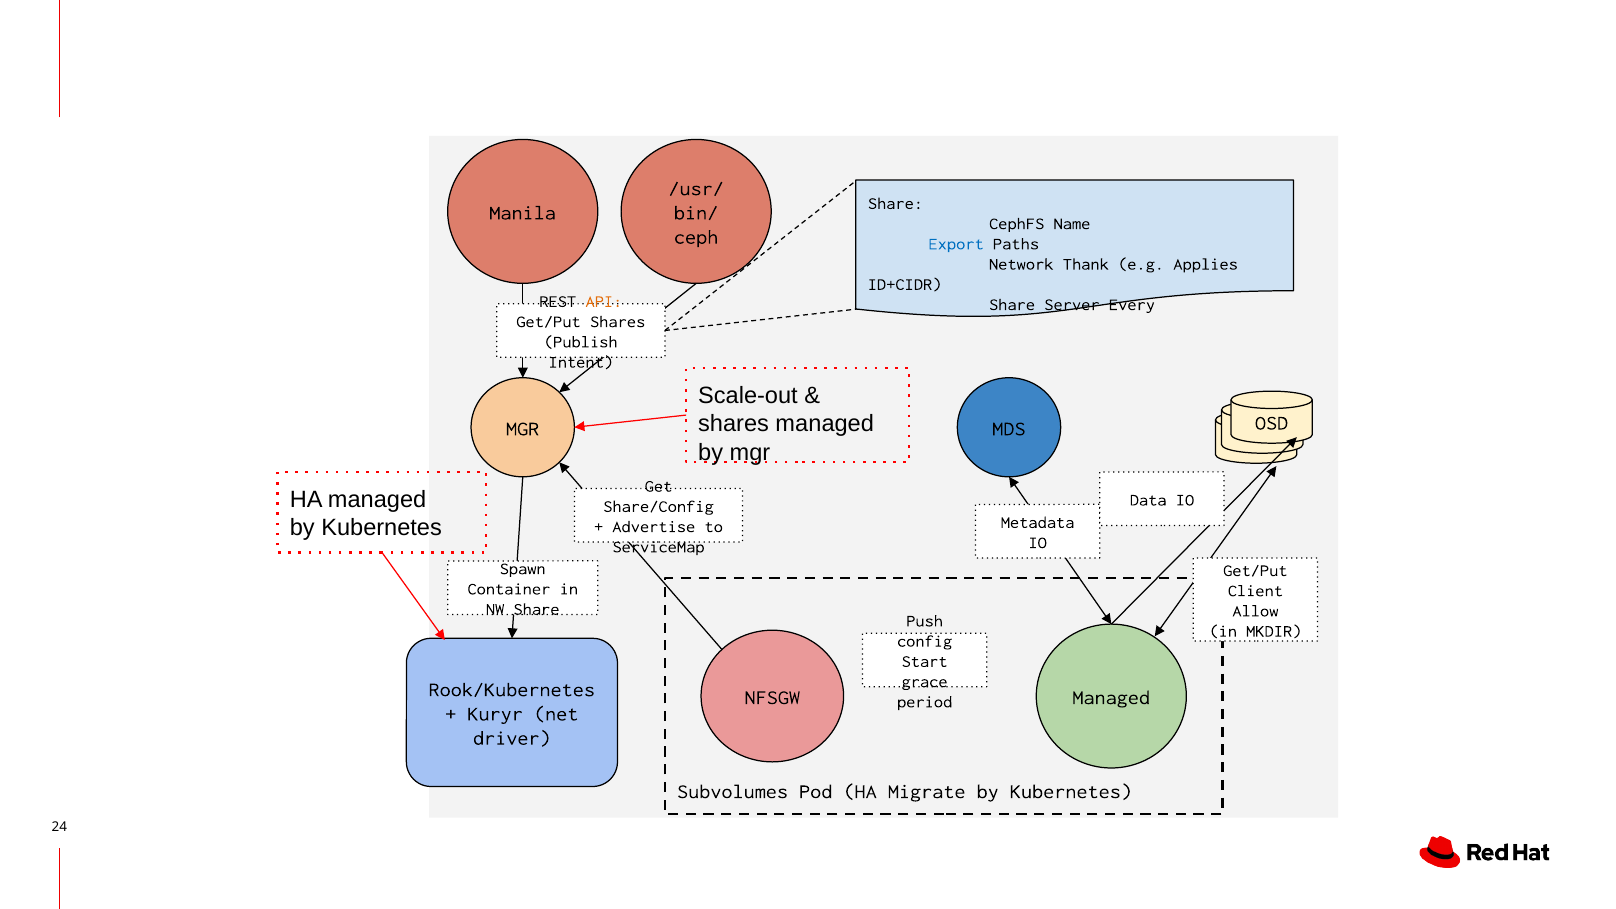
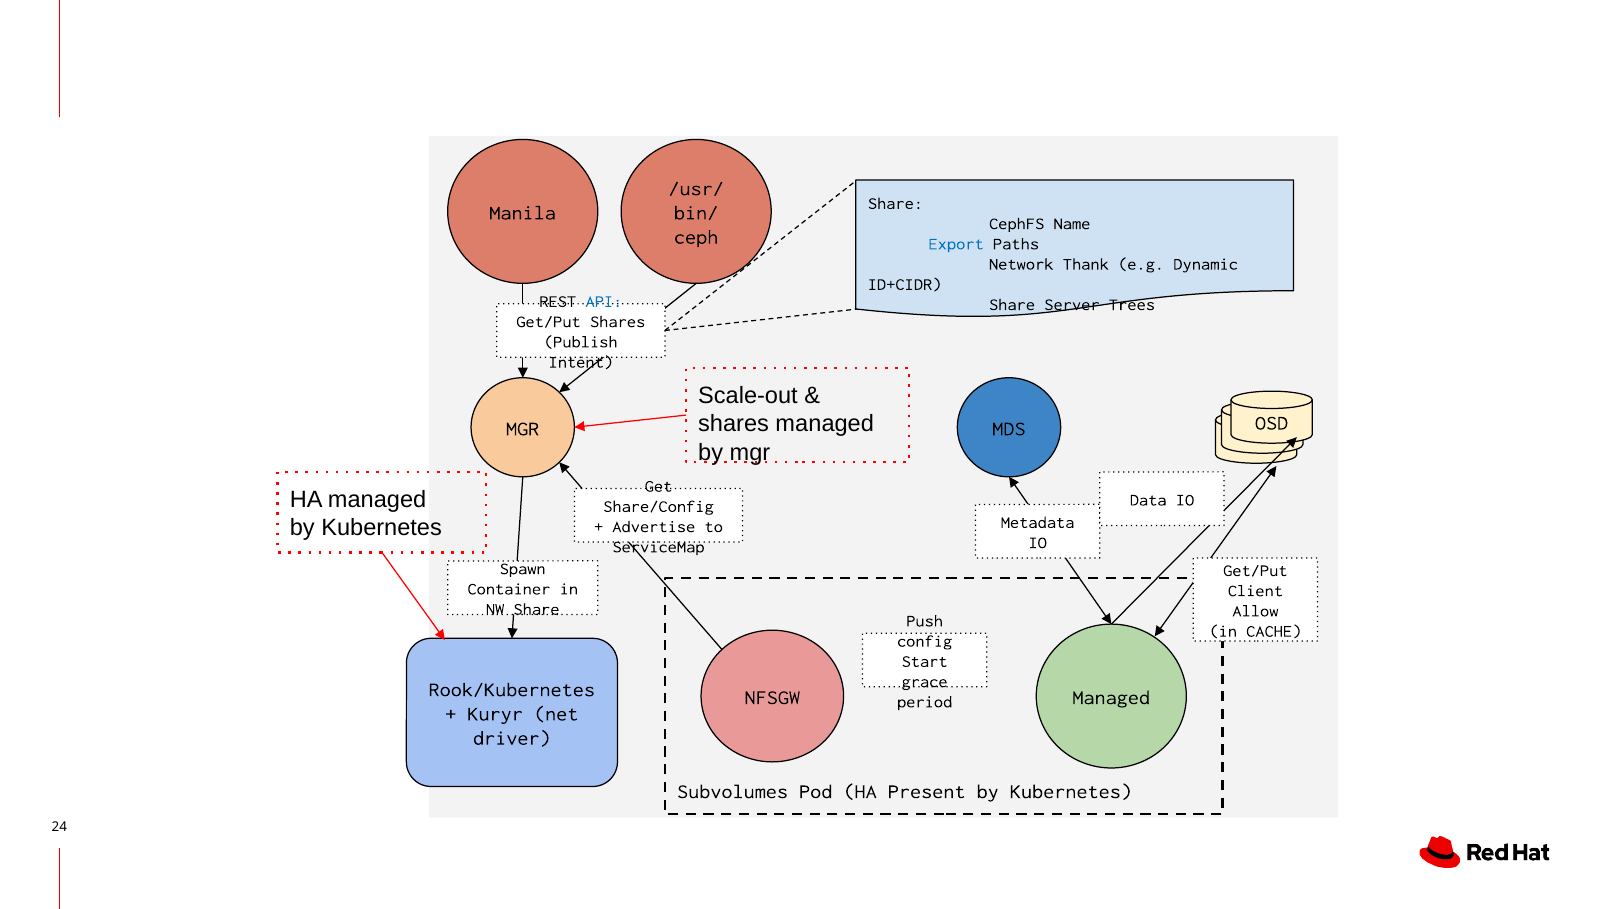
Applies: Applies -> Dynamic (1206, 264)
API colour: orange -> blue (604, 301)
Every: Every -> Trees (1132, 304)
MKDIR: MKDIR -> CACHE (1274, 631)
Migrate: Migrate -> Present (927, 791)
